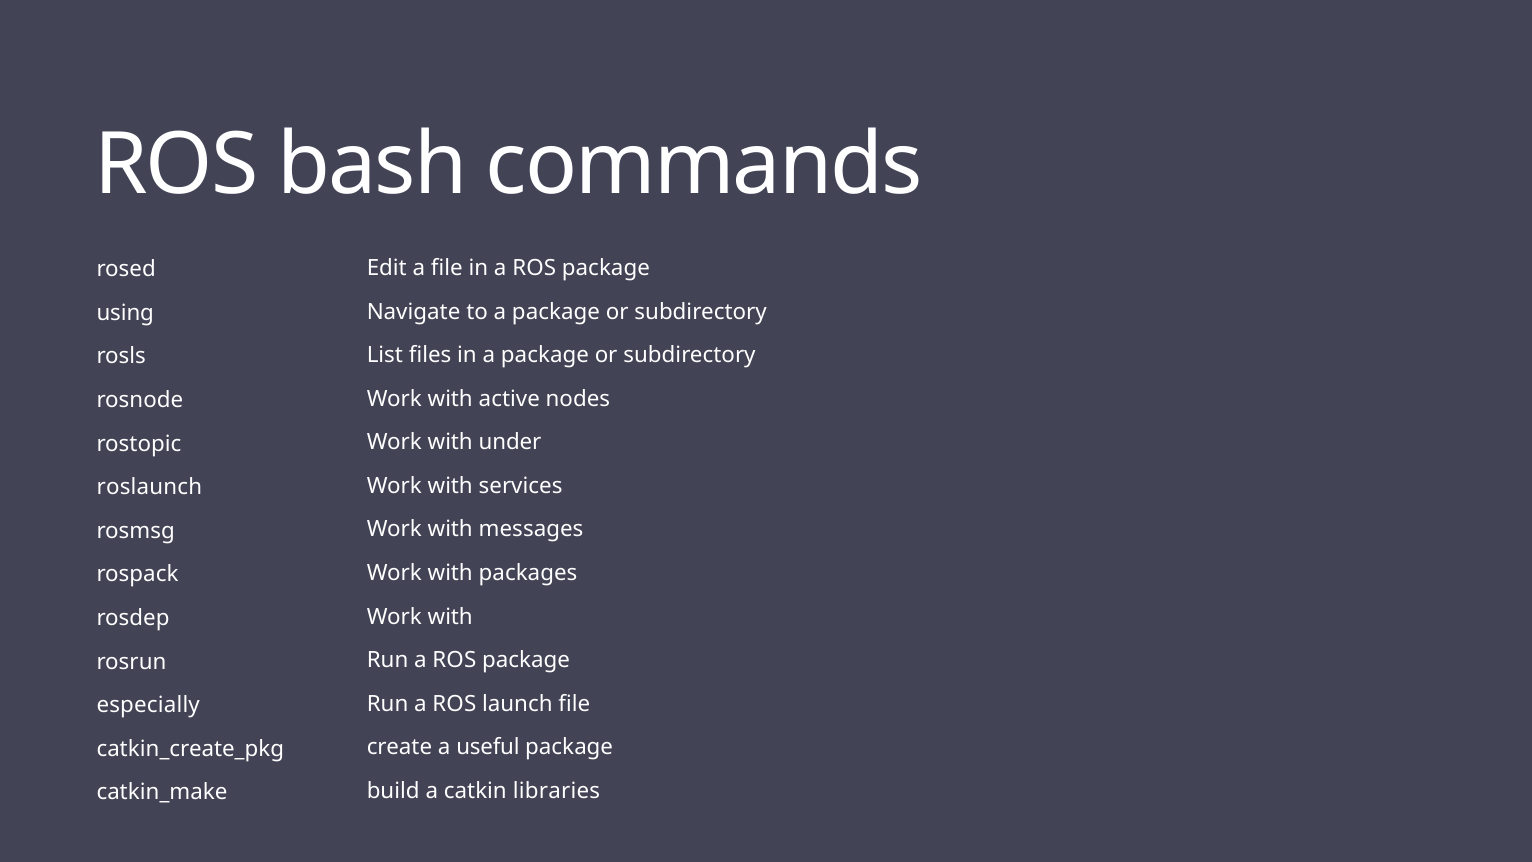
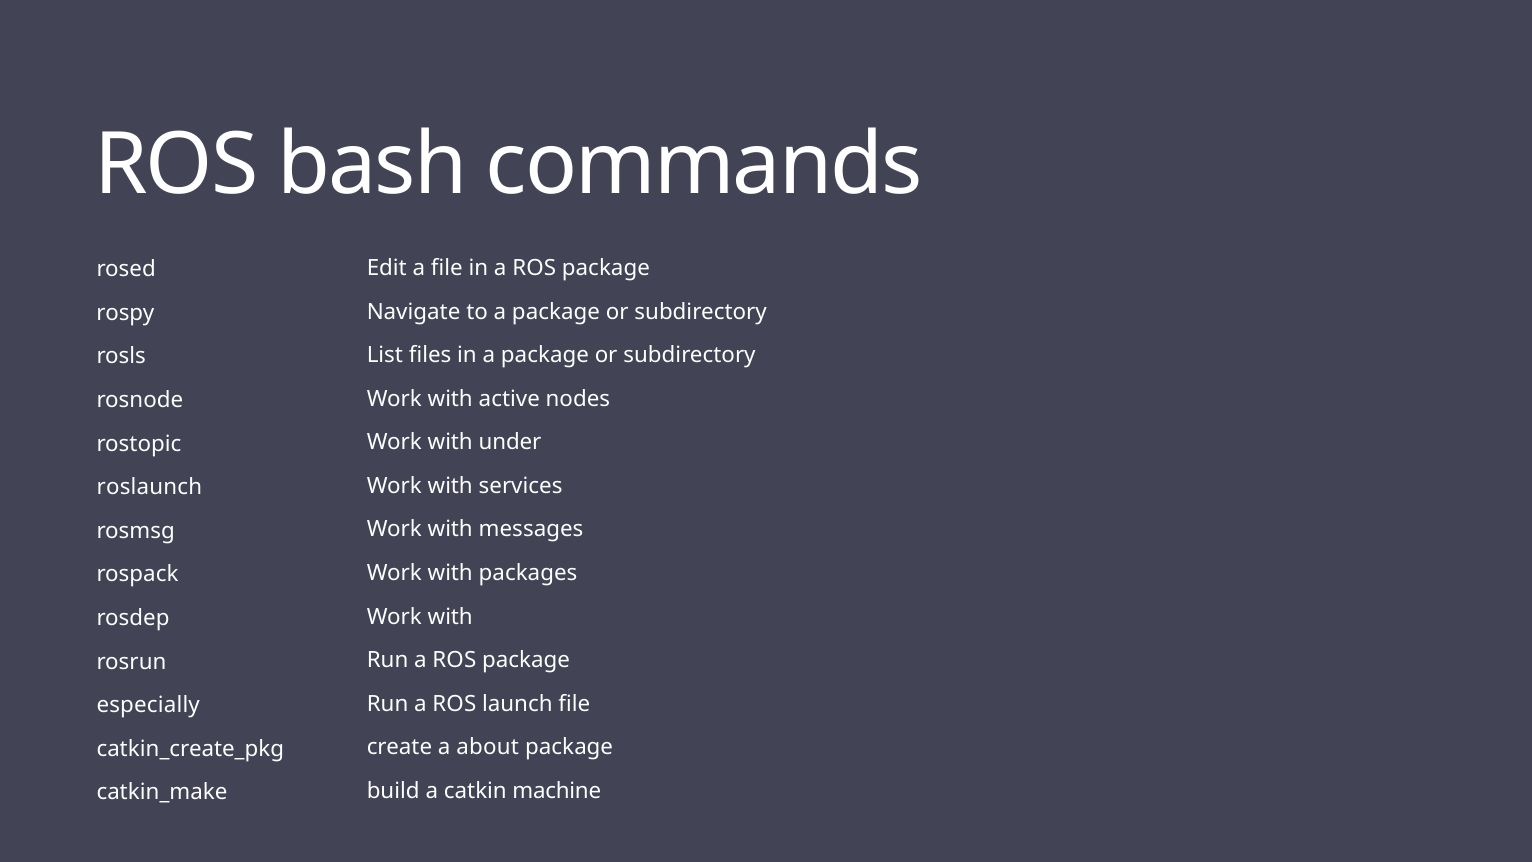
using: using -> rospy (125, 313)
useful: useful -> about (488, 747)
libraries: libraries -> machine (557, 791)
